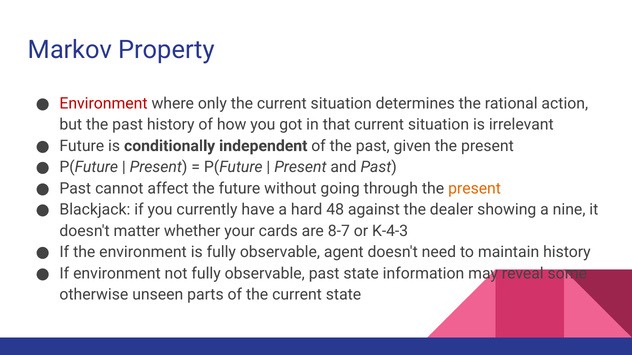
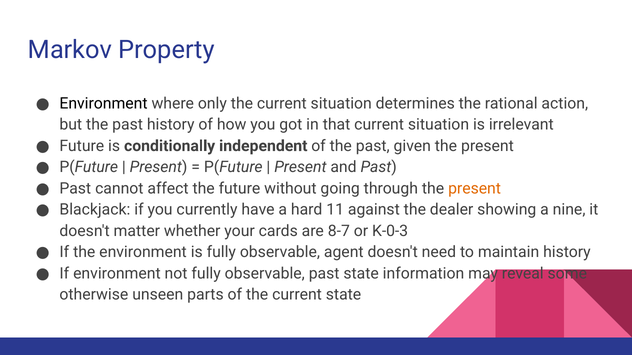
Environment colour: red -> black (104, 103)
48: 48 -> 11 (335, 210)
K-4-3: K-4-3 -> K-0-3 (390, 231)
